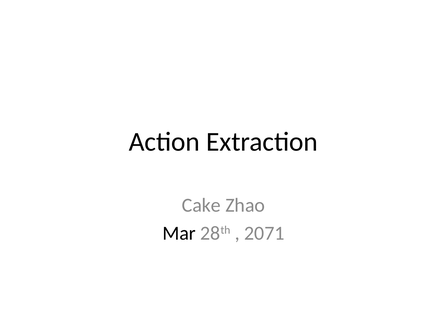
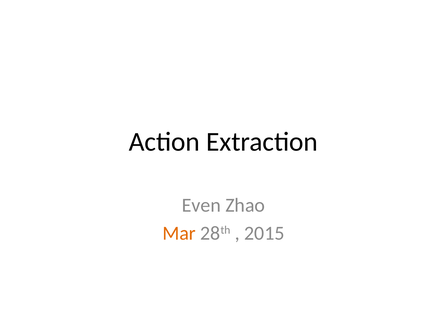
Cake: Cake -> Even (201, 206)
Mar colour: black -> orange (179, 233)
2071: 2071 -> 2015 (264, 233)
